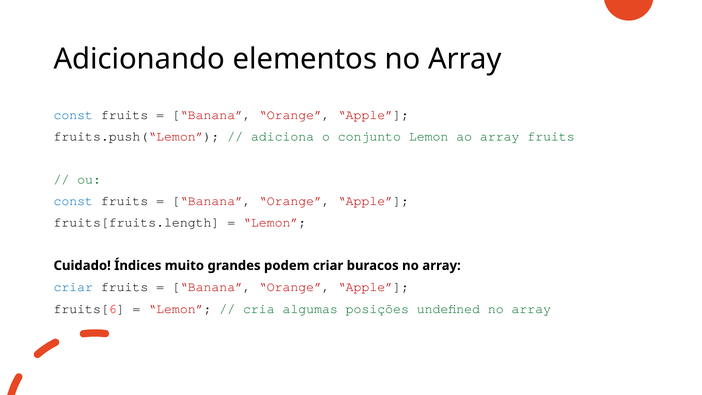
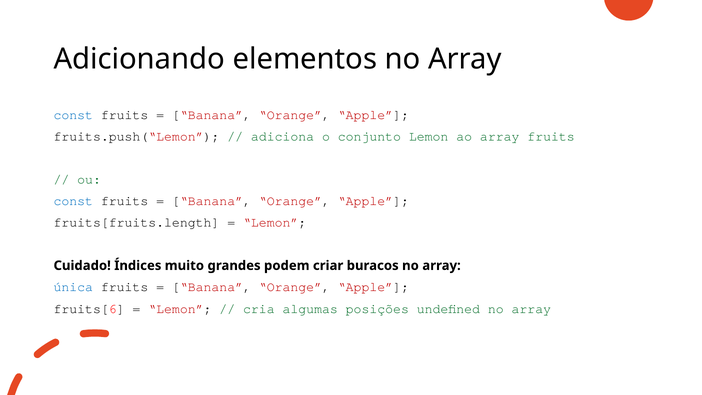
criar: criar -> única (73, 287)
